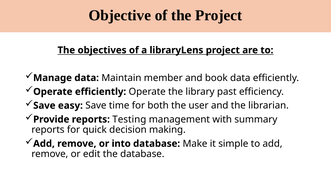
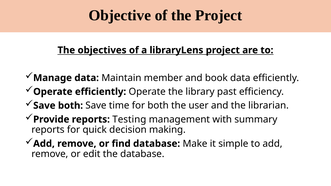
Save easy: easy -> both (70, 106)
into: into -> find (121, 144)
